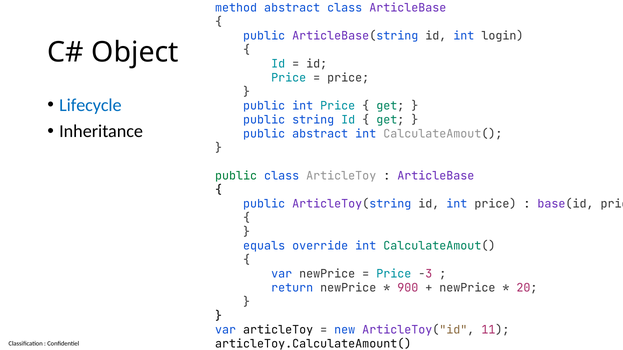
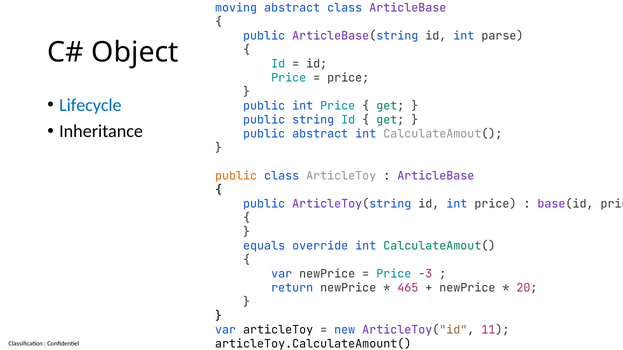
method: method -> moving (236, 8)
login: login -> parse (502, 36)
public colour: green -> orange (236, 176)
900: 900 -> 465 (408, 288)
